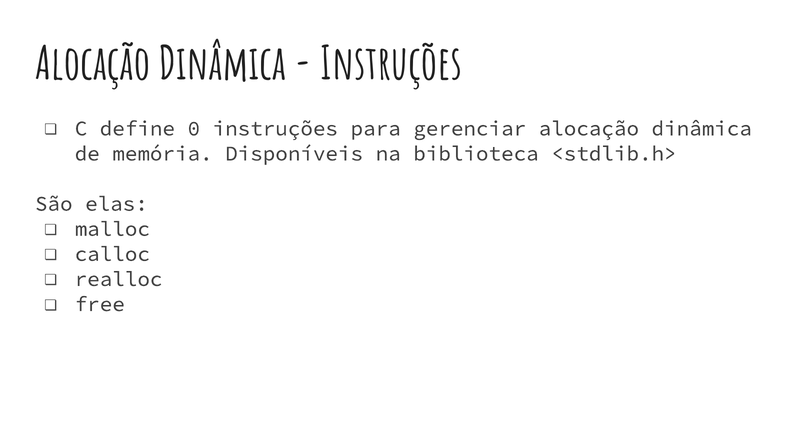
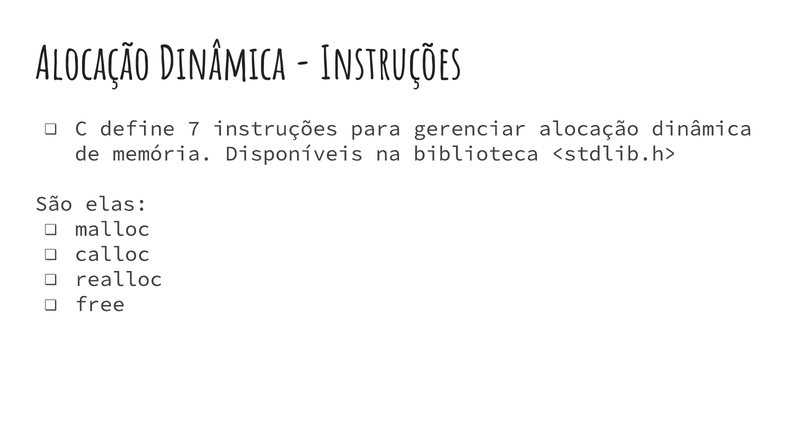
0: 0 -> 7 (194, 129)
